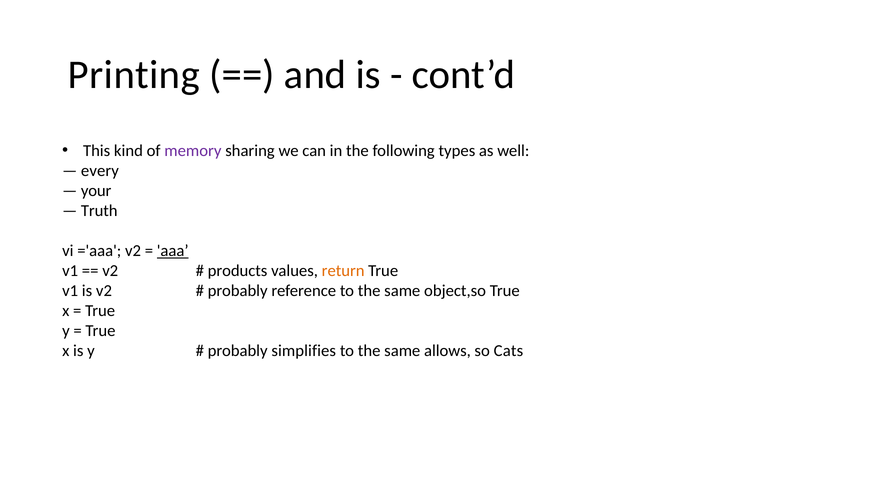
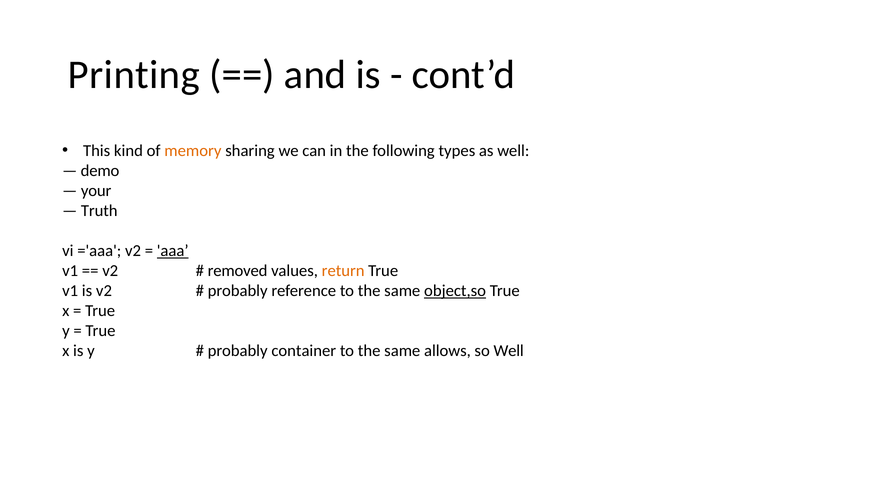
memory colour: purple -> orange (193, 151)
every: every -> demo (100, 171)
products: products -> removed (238, 271)
object,so underline: none -> present (455, 291)
simplifies: simplifies -> container (304, 351)
so Cats: Cats -> Well (509, 351)
